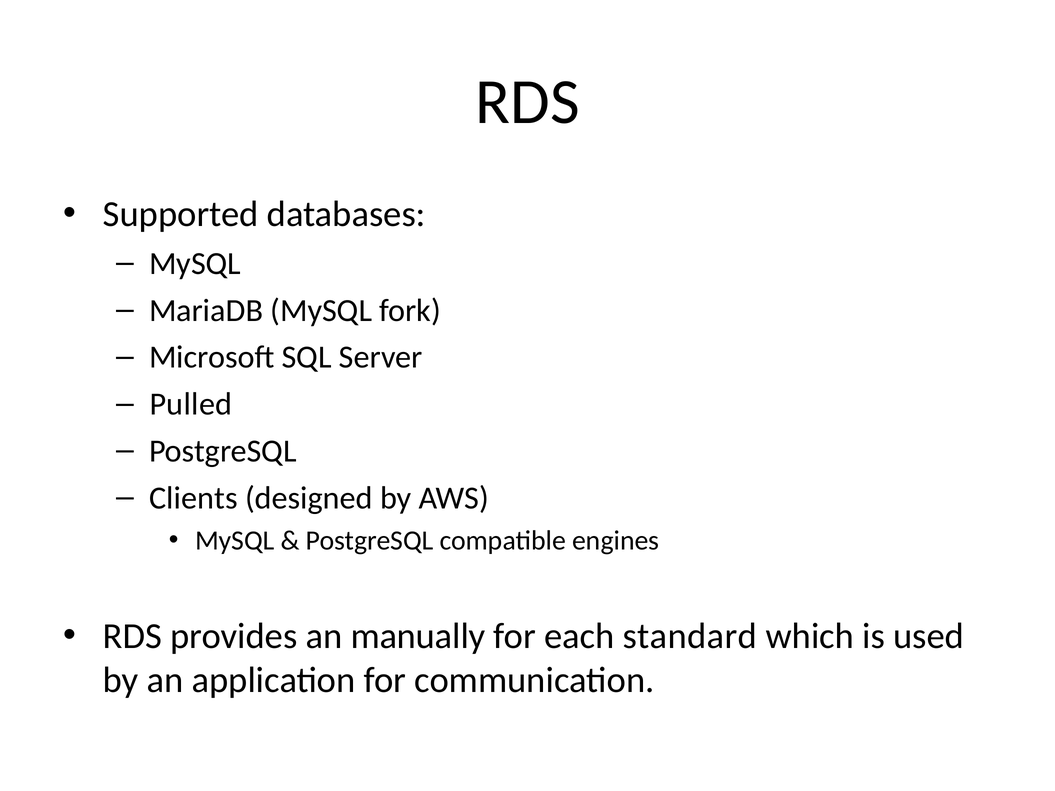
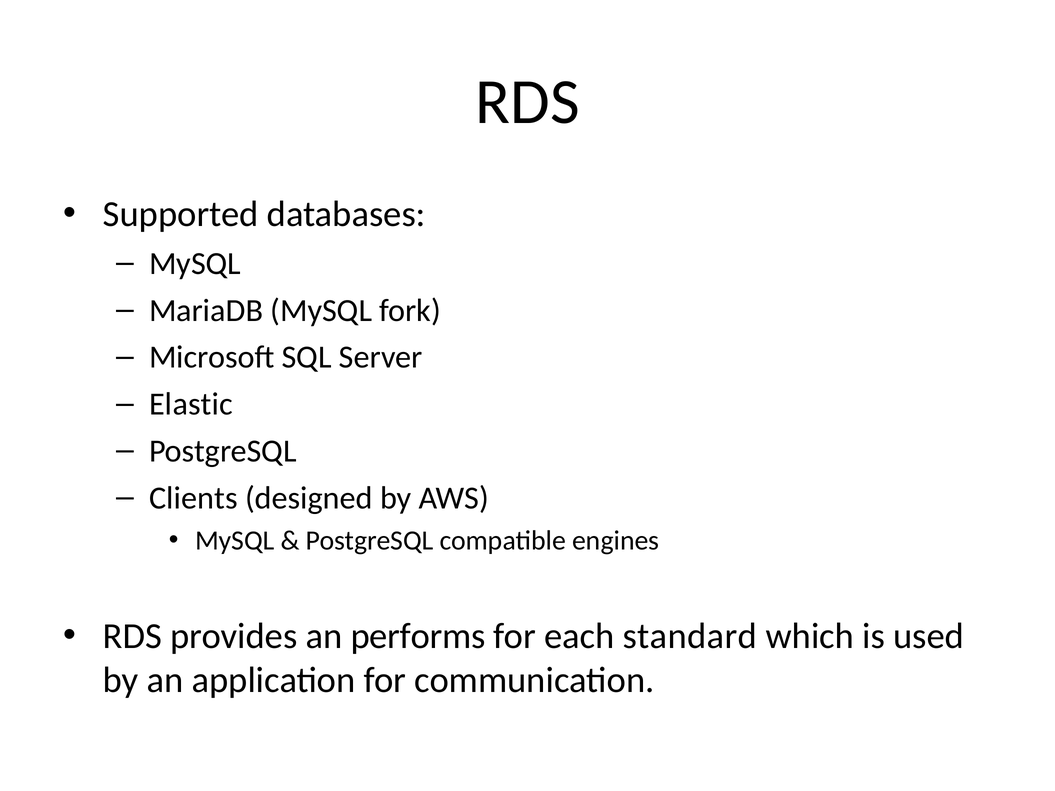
Pulled: Pulled -> Elastic (191, 404)
manually: manually -> performs (418, 636)
